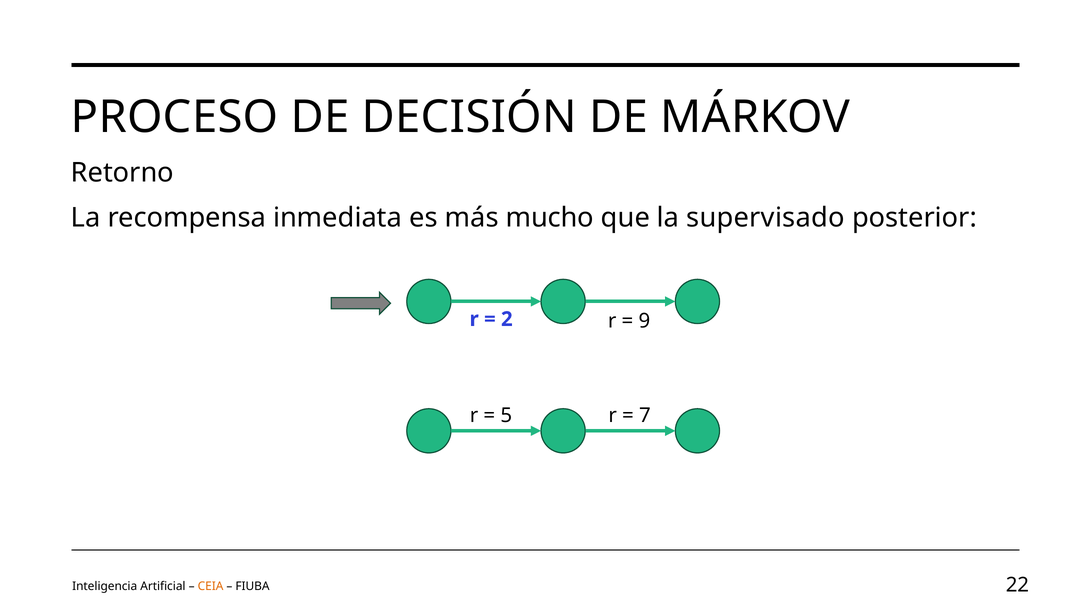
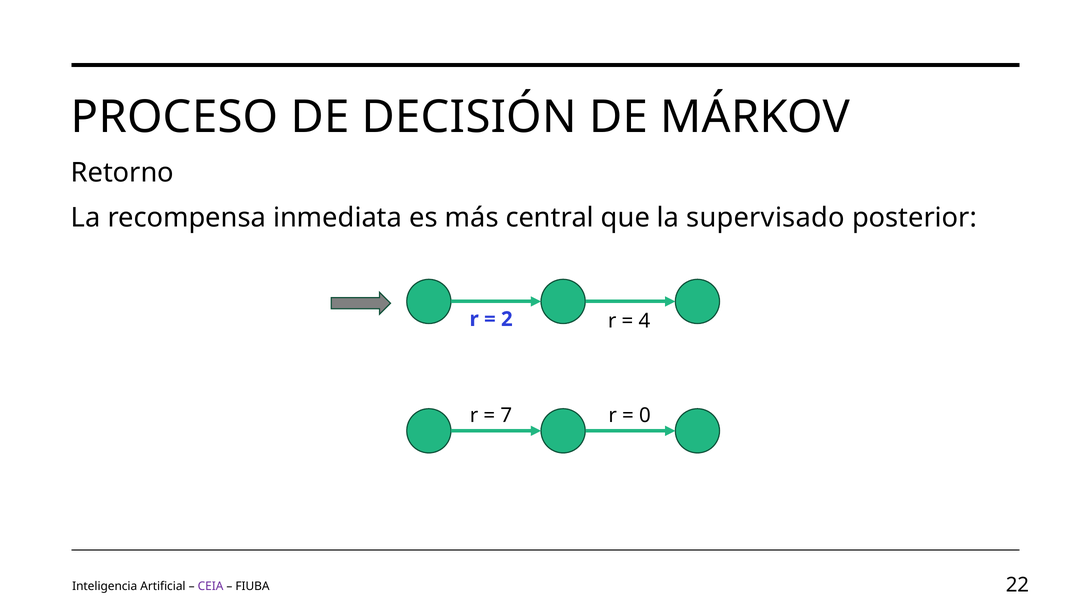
mucho: mucho -> central (550, 218)
9: 9 -> 4 (644, 321)
5: 5 -> 7 (506, 415)
7: 7 -> 0 (645, 415)
CEIA colour: orange -> purple (211, 586)
